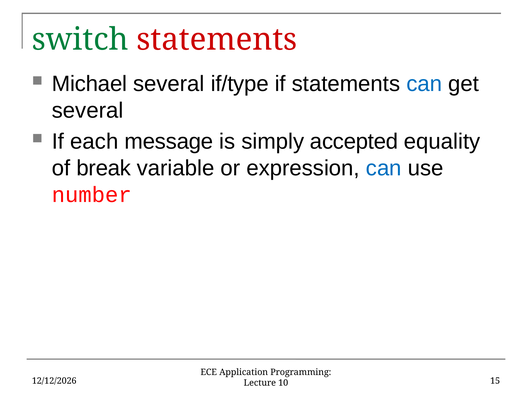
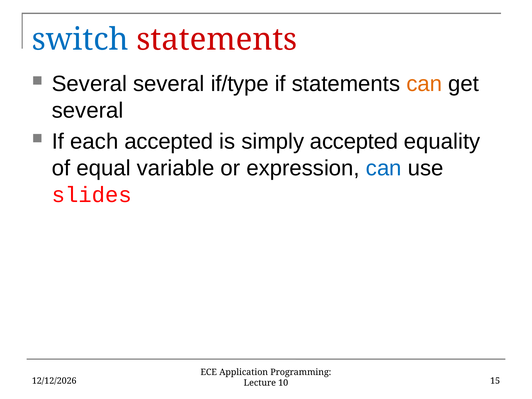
switch colour: green -> blue (80, 40)
Michael: Michael -> Several (89, 84)
can colour: blue -> orange (424, 84)
each message: message -> accepted (169, 142)
break: break -> equal (104, 168)
number: number -> slides (92, 195)
